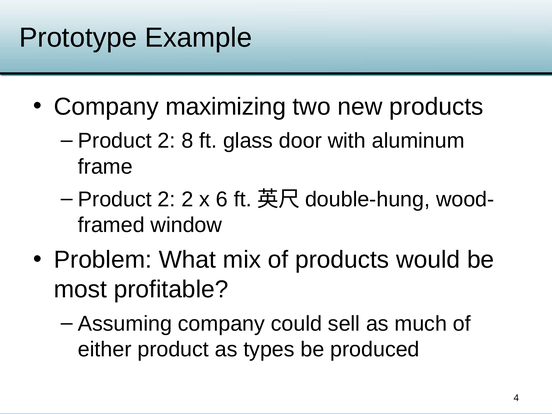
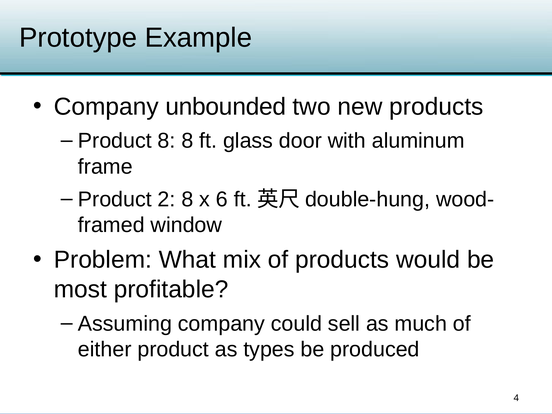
maximizing: maximizing -> unbounded (226, 107)
2: 2 -> 8 (167, 141)
2 2: 2 -> 8 (187, 199)
